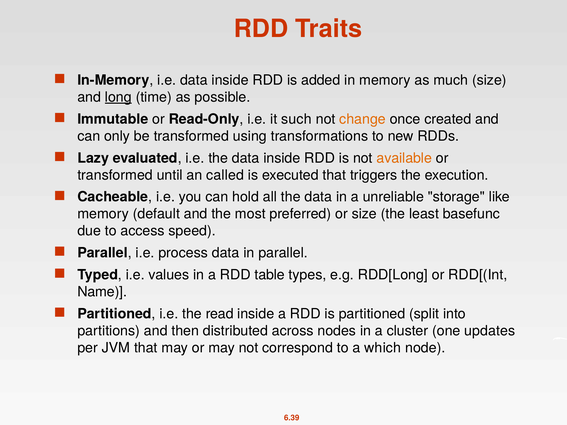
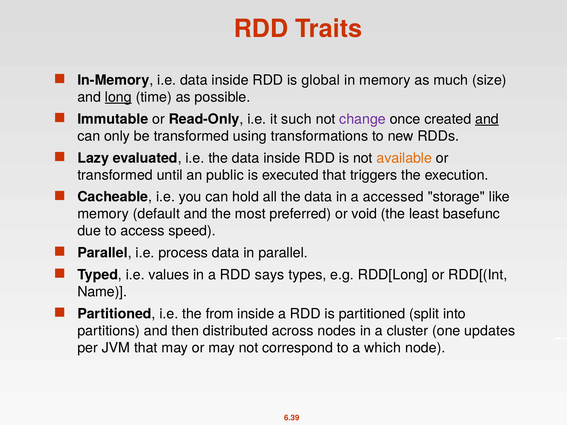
added: added -> global (321, 80)
change colour: orange -> purple (363, 119)
and underline: none -> present (487, 119)
called: called -> public (225, 175)
unreliable: unreliable -> accessed (393, 197)
or size: size -> void (364, 214)
table: table -> says (270, 275)
read: read -> from (220, 314)
